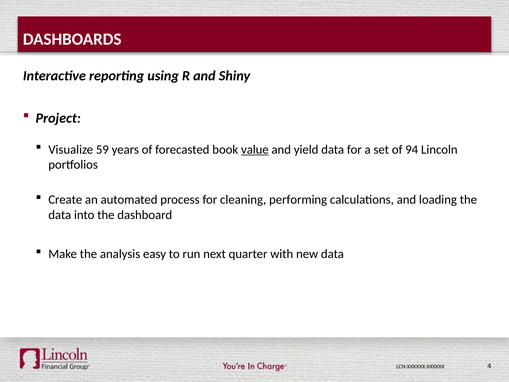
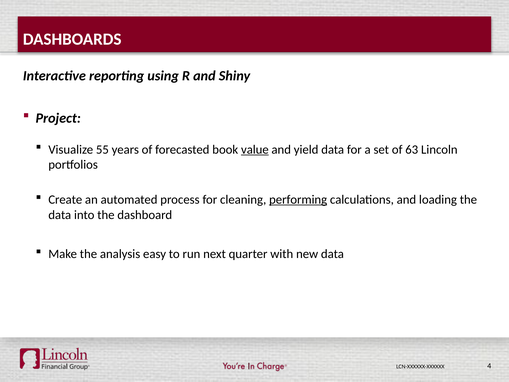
59: 59 -> 55 (102, 149)
94: 94 -> 63 (412, 149)
performing underline: none -> present (298, 199)
